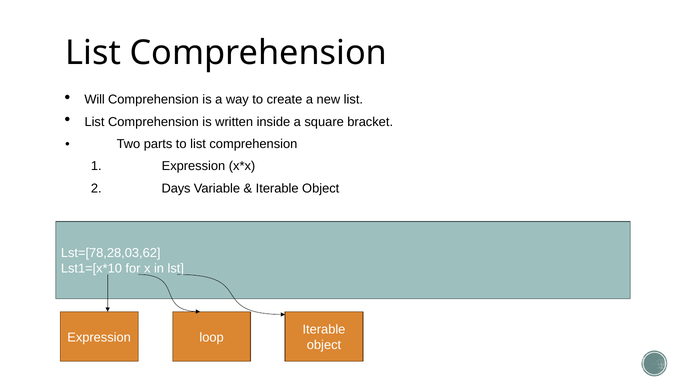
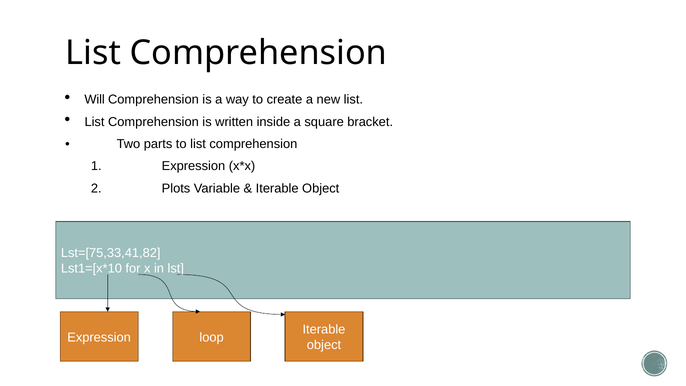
Days: Days -> Plots (176, 188)
Lst=[78,28,03,62: Lst=[78,28,03,62 -> Lst=[75,33,41,82 (111, 253)
